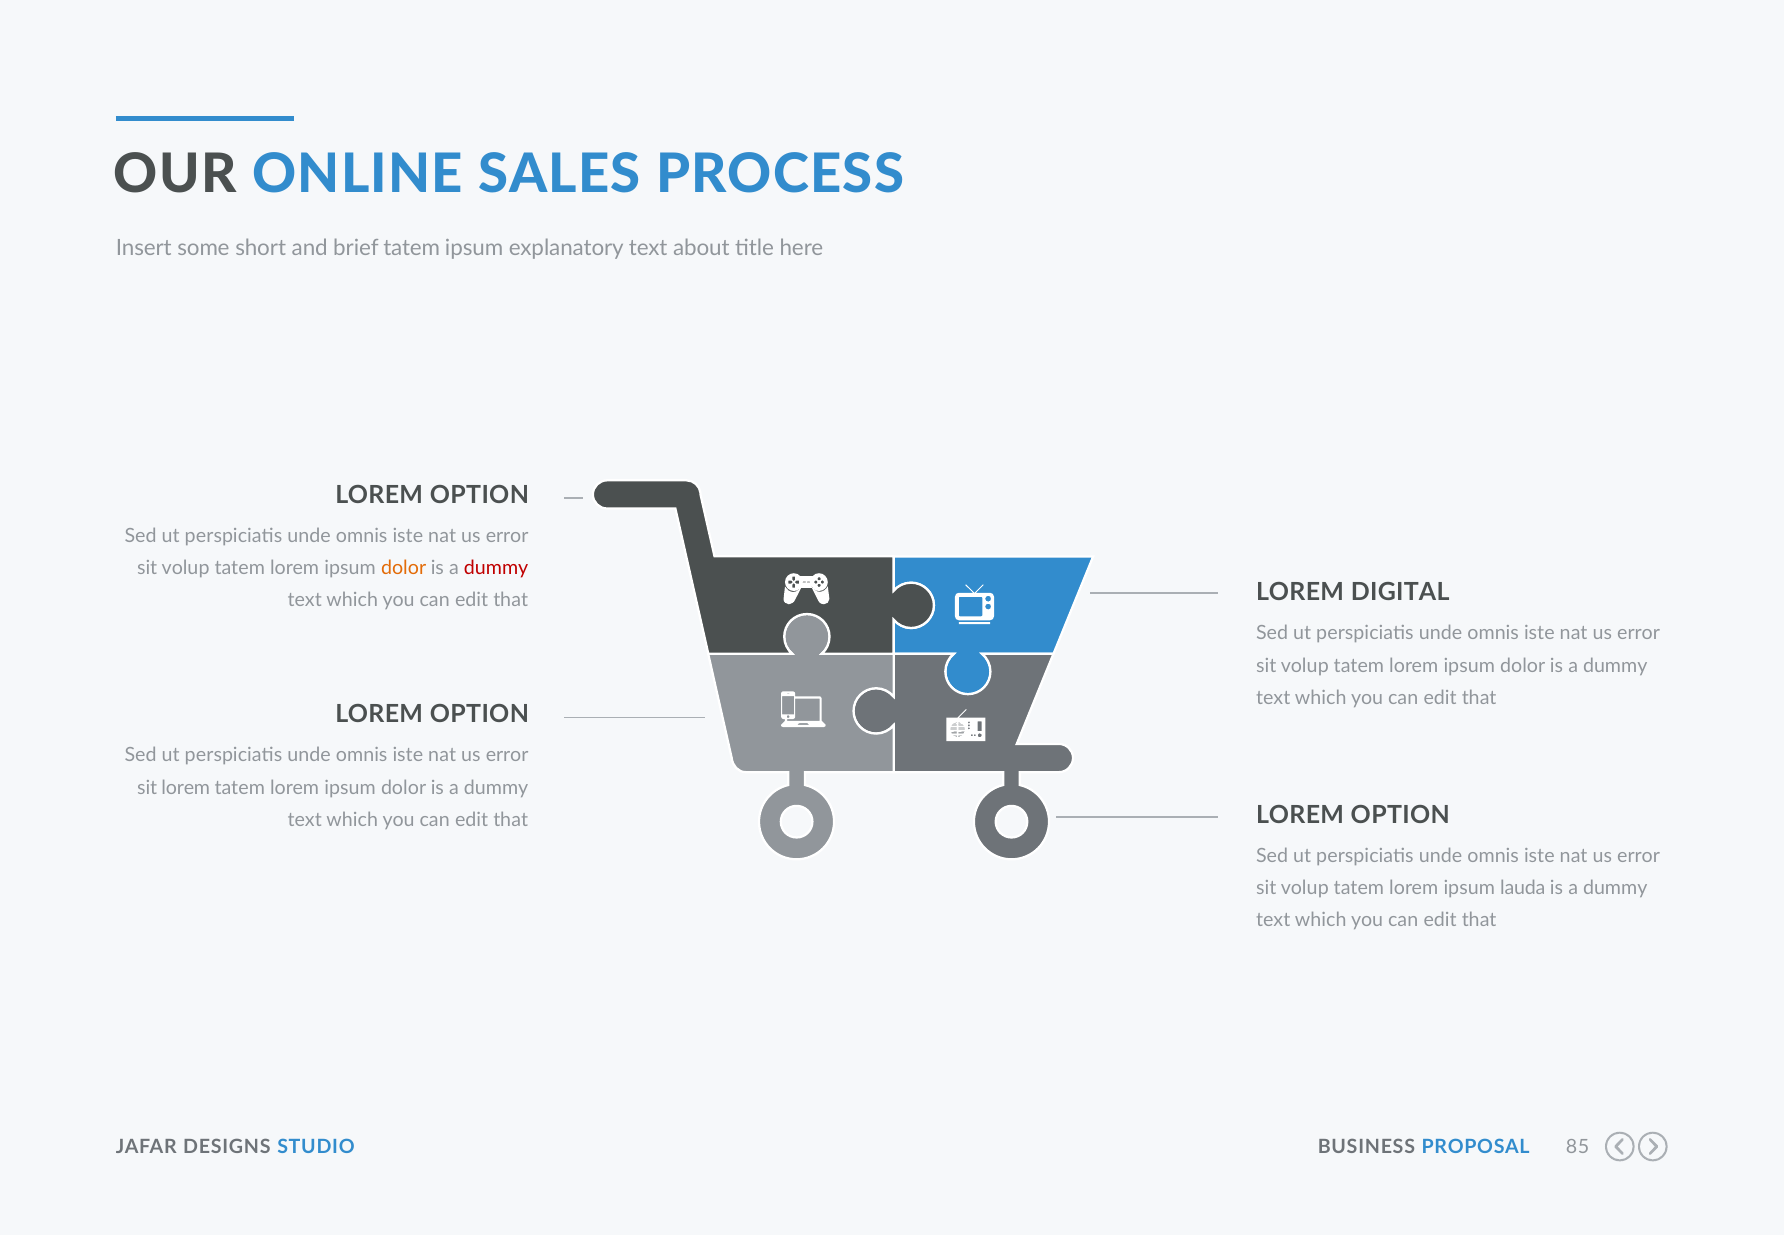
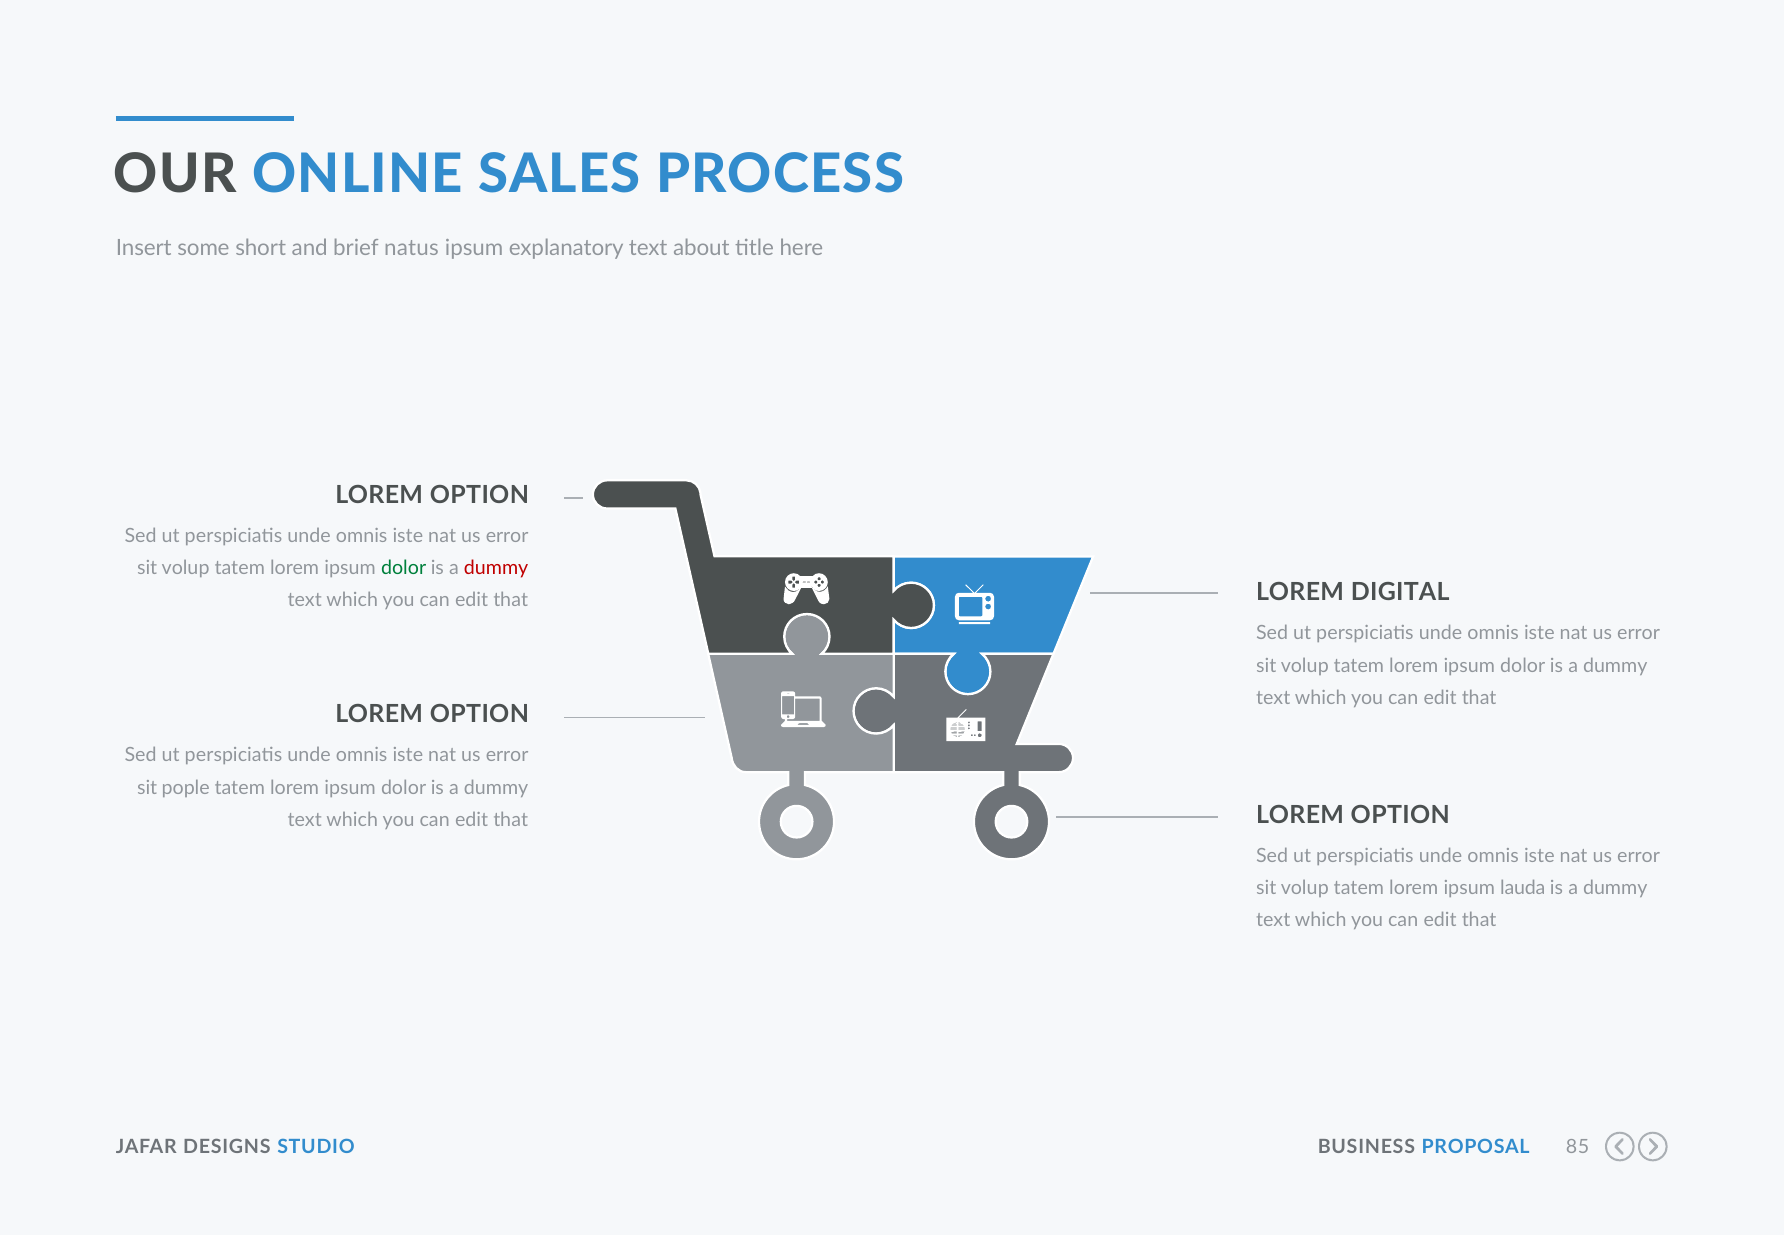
brief tatem: tatem -> natus (412, 248)
dolor colour: orange -> green (404, 568)
sit lorem: lorem -> pople (186, 788)
